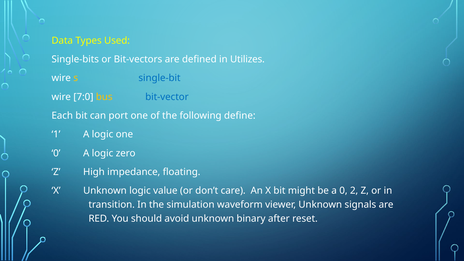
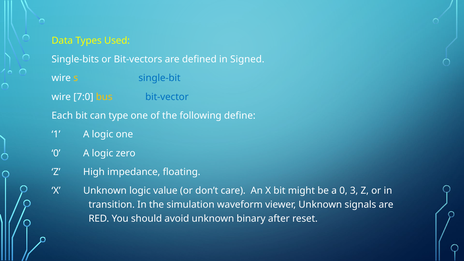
Utilizes: Utilizes -> Signed (247, 59)
port: port -> type (118, 116)
2: 2 -> 3 (354, 191)
